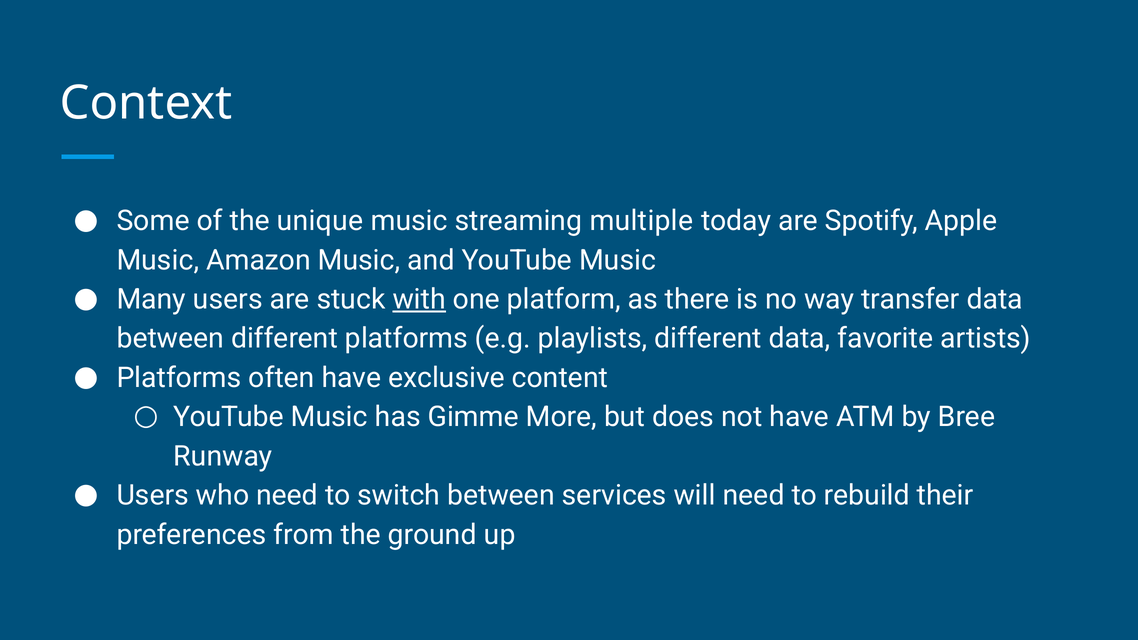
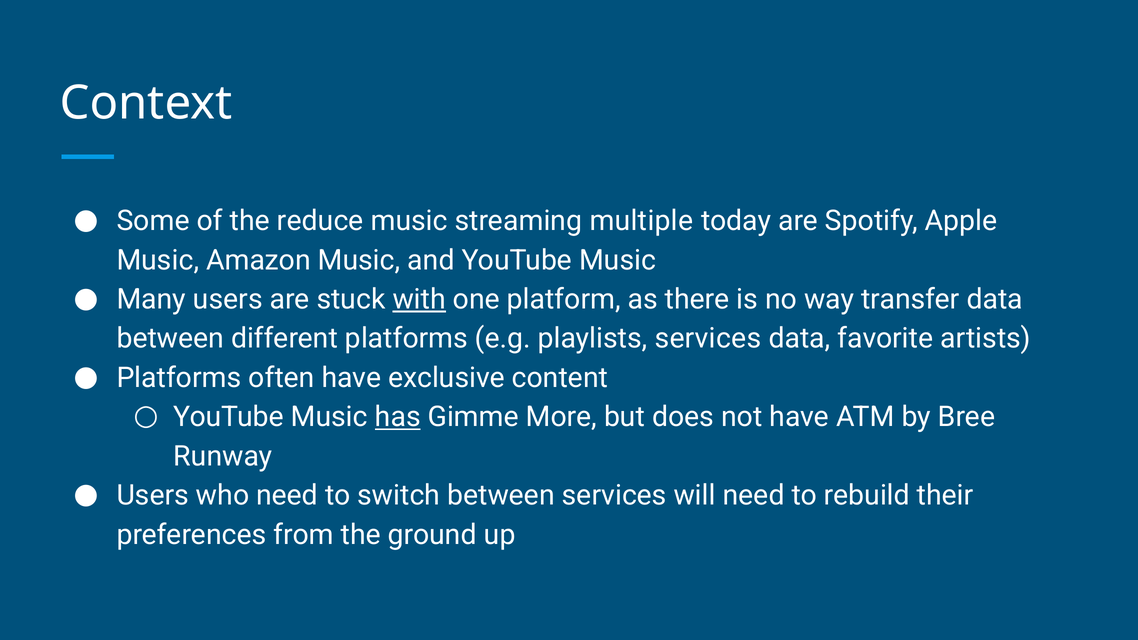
unique: unique -> reduce (320, 221)
playlists different: different -> services (708, 339)
has underline: none -> present (398, 417)
